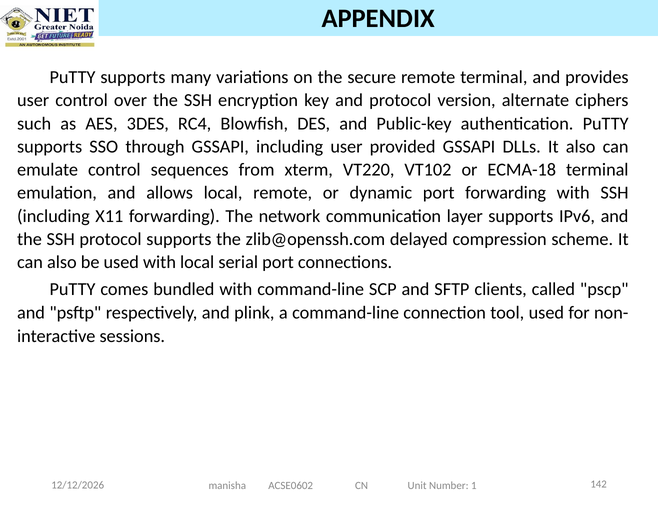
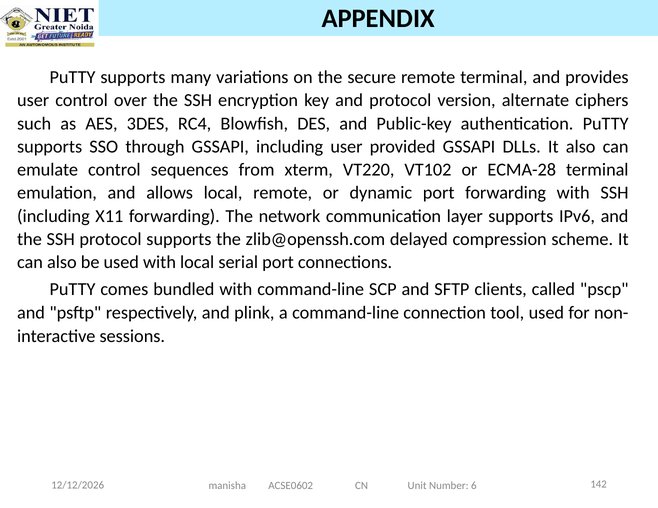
ECMA-18: ECMA-18 -> ECMA-28 (522, 170)
1: 1 -> 6 (474, 486)
